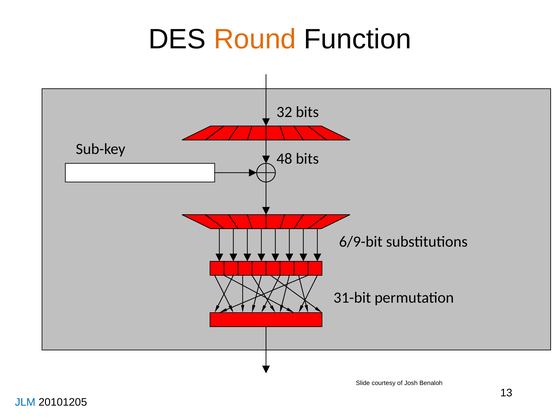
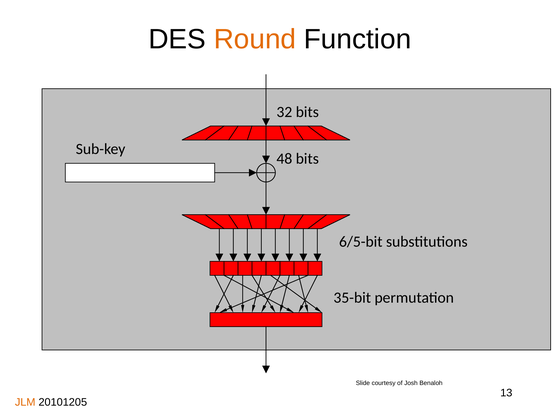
6/9-bit: 6/9-bit -> 6/5-bit (361, 242)
31-bit: 31-bit -> 35-bit (352, 298)
JLM colour: blue -> orange (25, 402)
